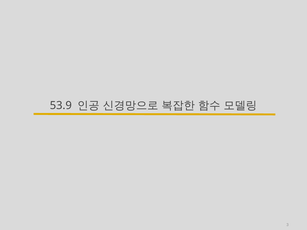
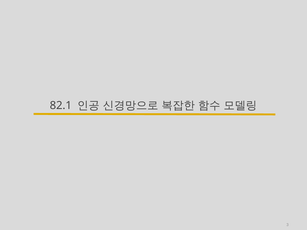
53.9: 53.9 -> 82.1 (61, 106)
